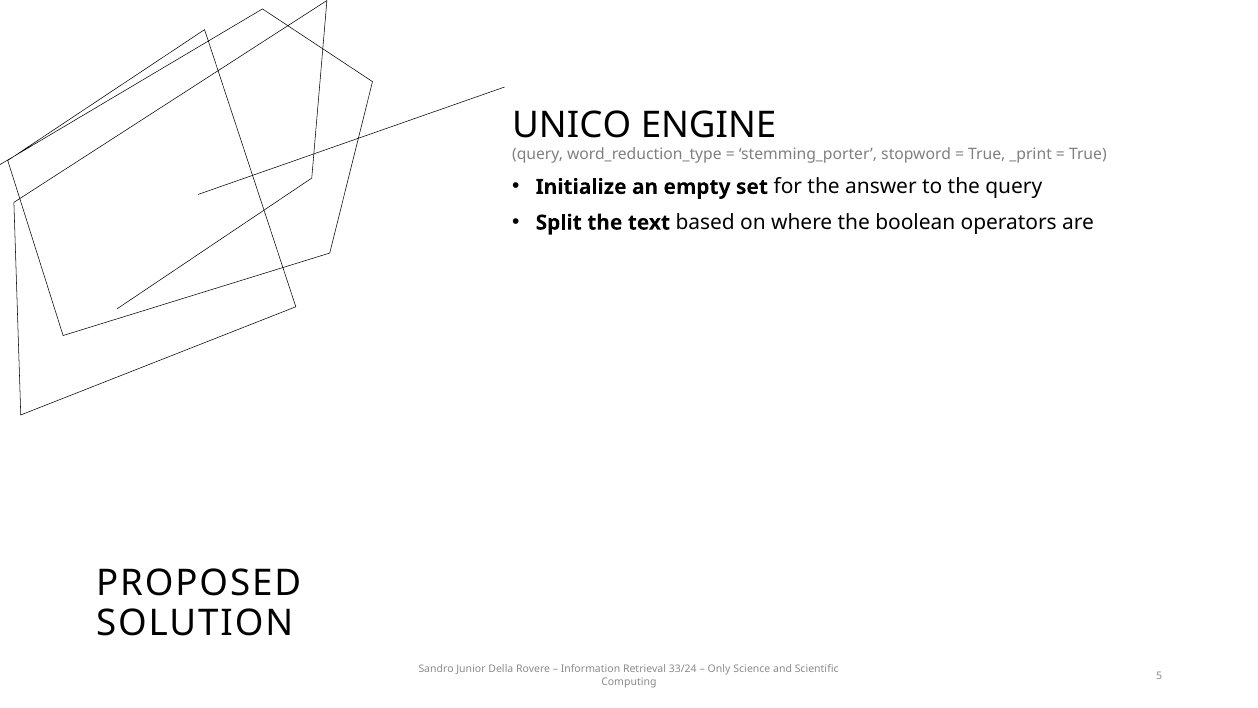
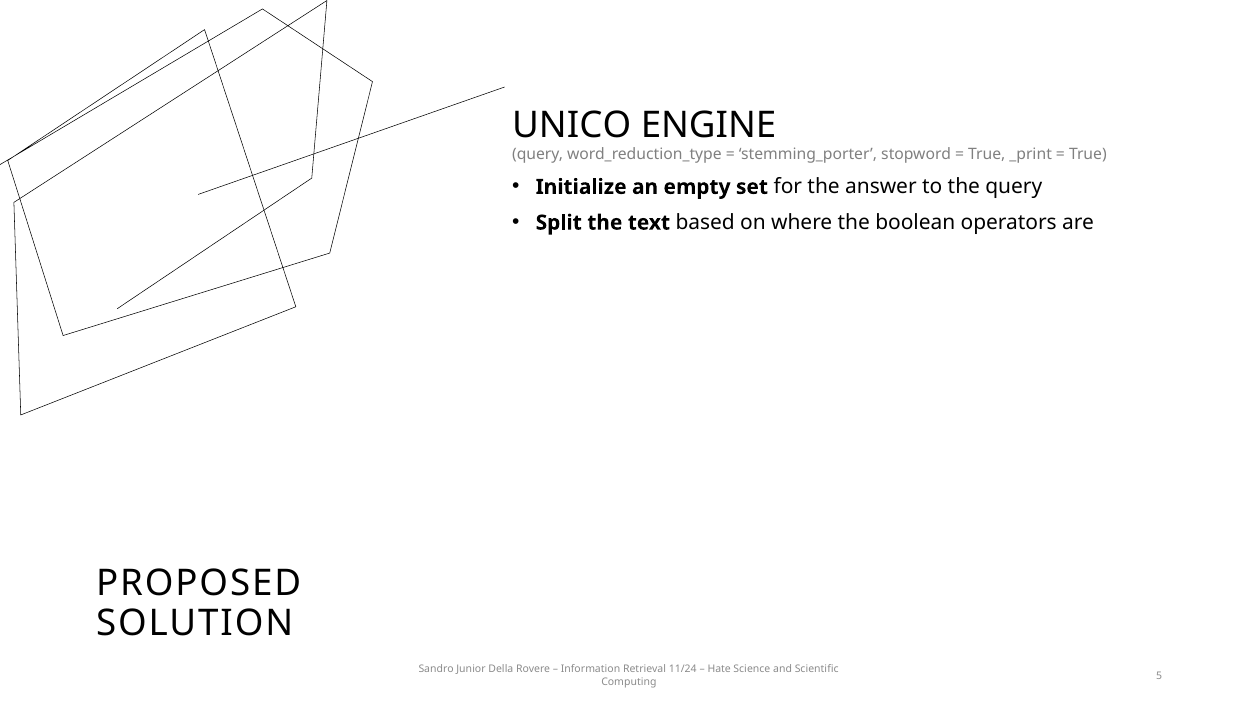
33/24: 33/24 -> 11/24 (683, 669)
Only: Only -> Hate (719, 669)
